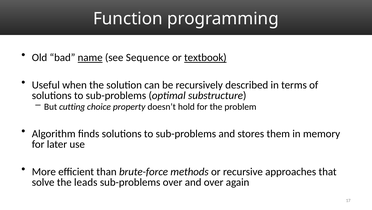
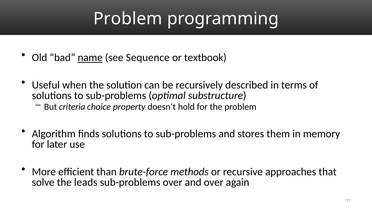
Function: Function -> Problem (128, 19)
textbook underline: present -> none (205, 57)
cutting: cutting -> criteria (72, 106)
